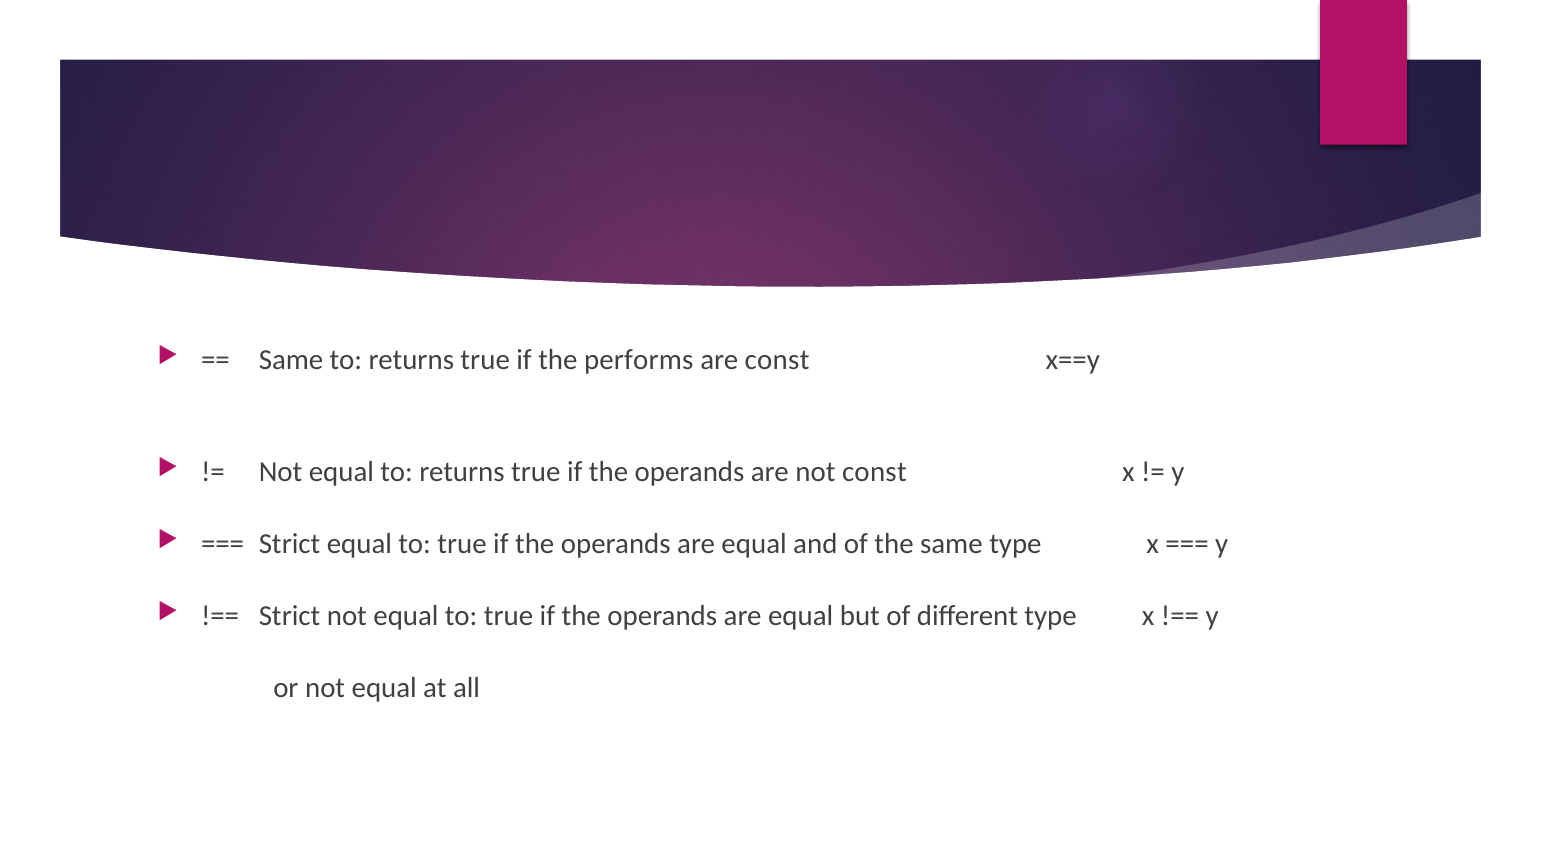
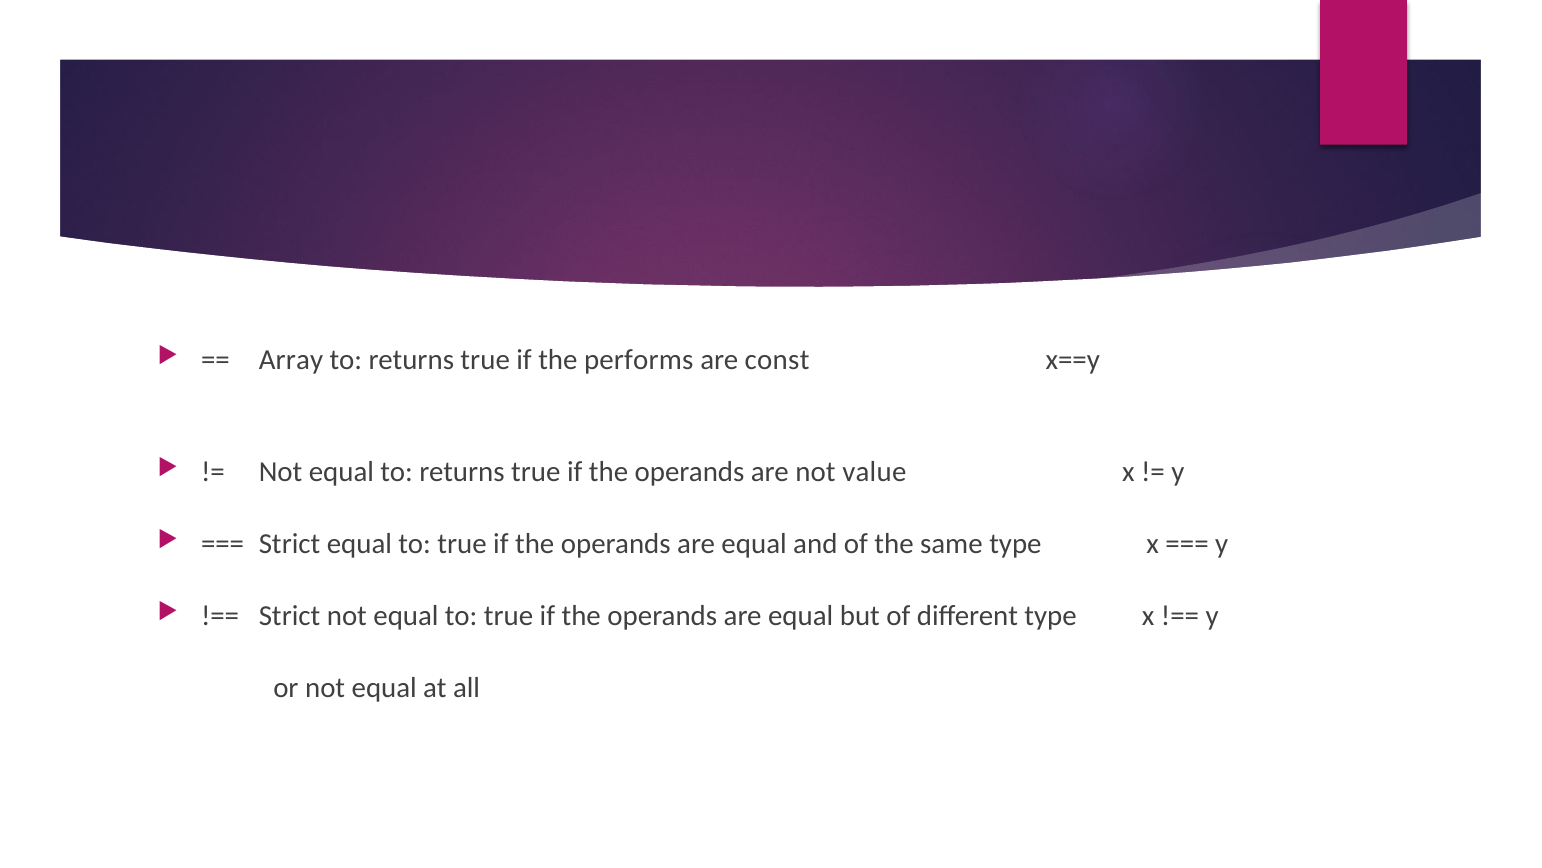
Same: Same -> Array (291, 360)
not const: const -> value (874, 472)
